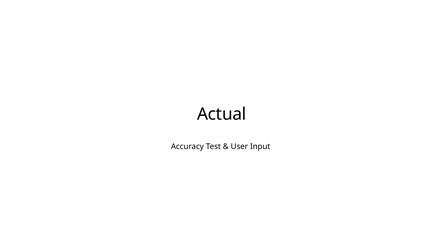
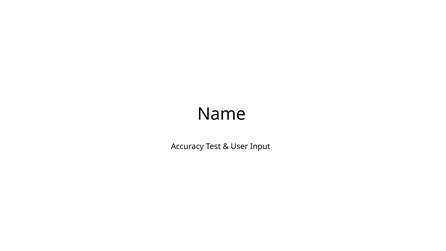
Actual: Actual -> Name (222, 114)
